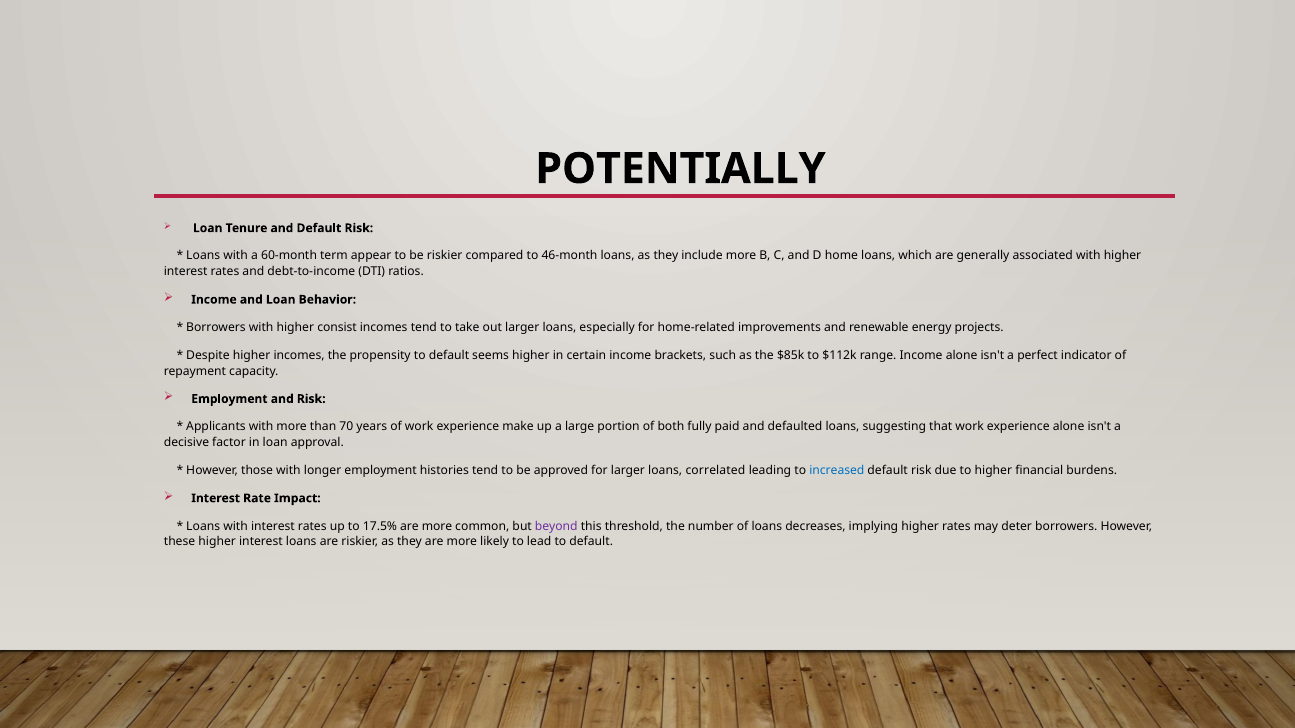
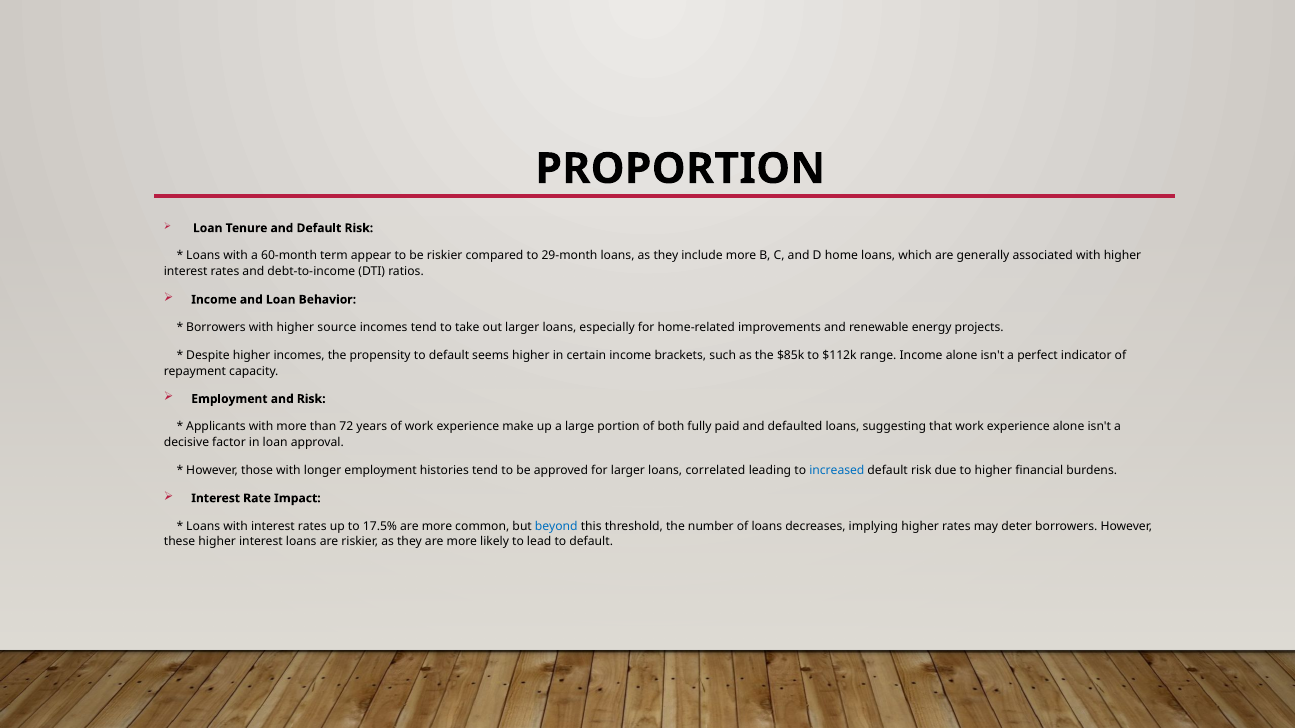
POTENTIALLY: POTENTIALLY -> PROPORTION (680, 169)
46-month: 46-month -> 29-month (570, 256)
consist: consist -> source (337, 328)
70: 70 -> 72 (346, 427)
beyond colour: purple -> blue (556, 526)
